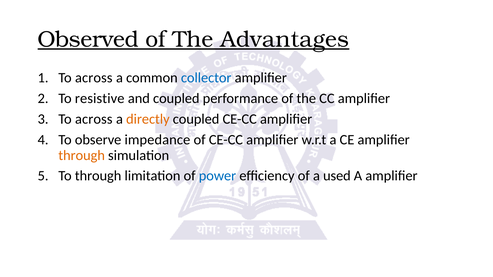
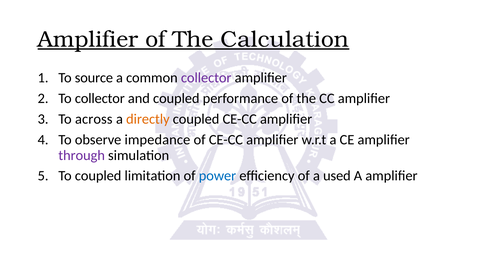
Observed: Observed -> Amplifier (88, 40)
Advantages: Advantages -> Calculation (285, 40)
across: across -> source (94, 78)
collector colour: blue -> purple (206, 78)
To resistive: resistive -> collector (100, 99)
through colour: orange -> purple (82, 155)
To through: through -> coupled (98, 176)
